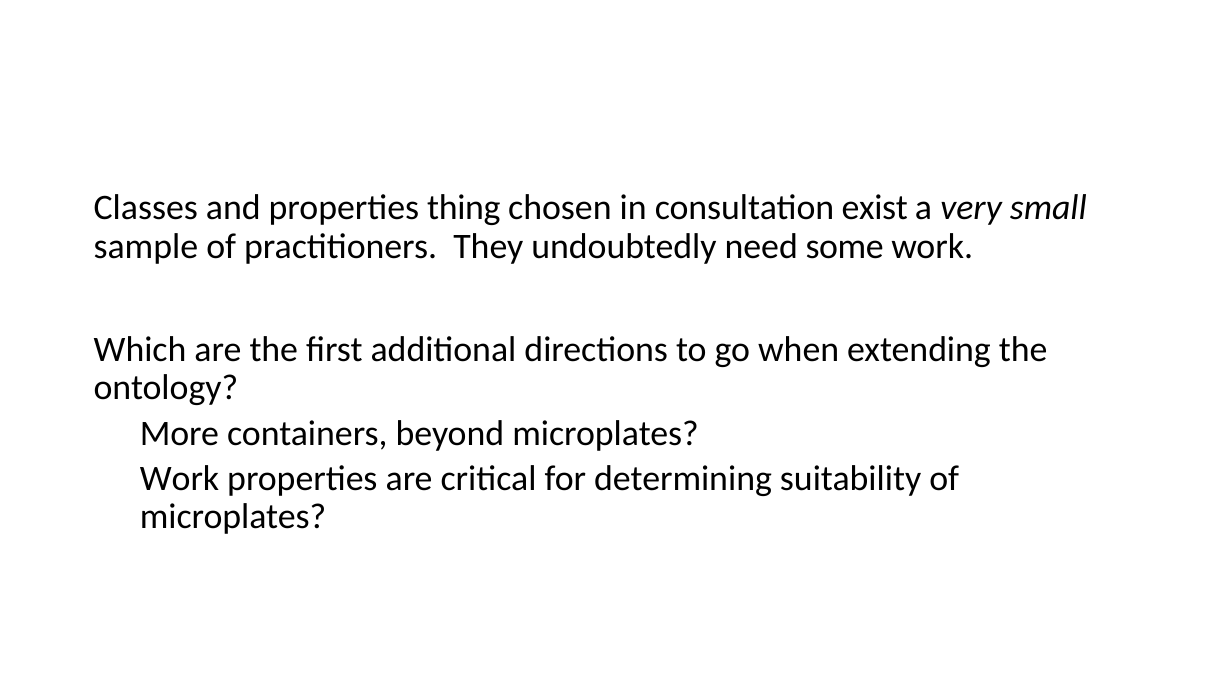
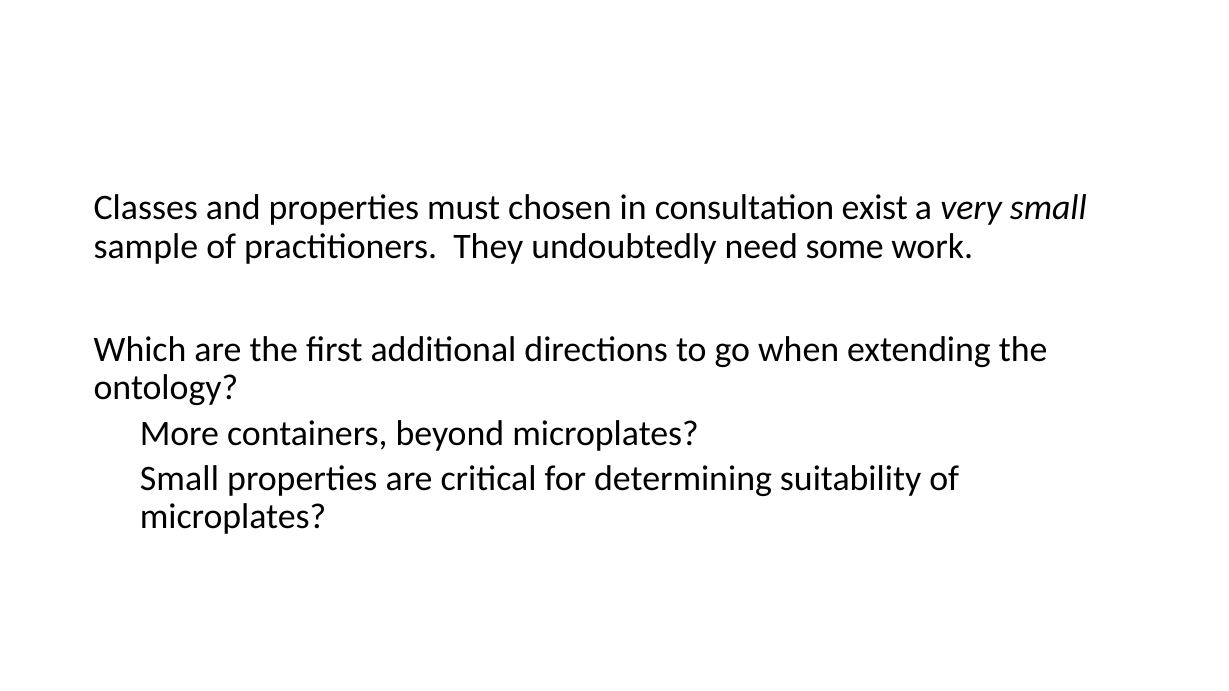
thing: thing -> must (464, 208)
Work: Work -> Small (179, 479)
